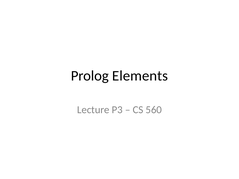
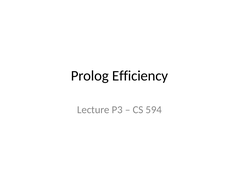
Elements: Elements -> Efficiency (140, 76)
560: 560 -> 594 (154, 110)
